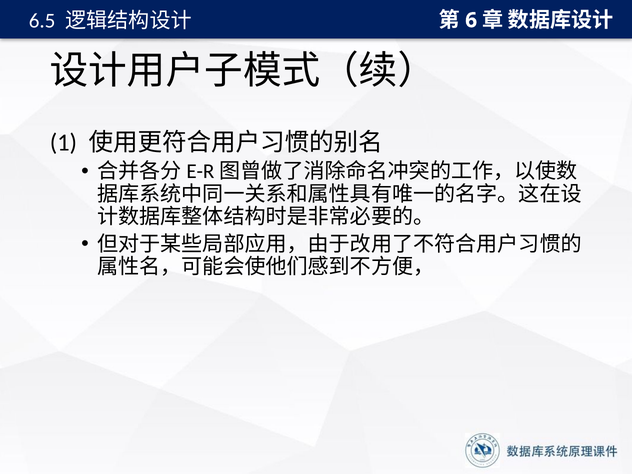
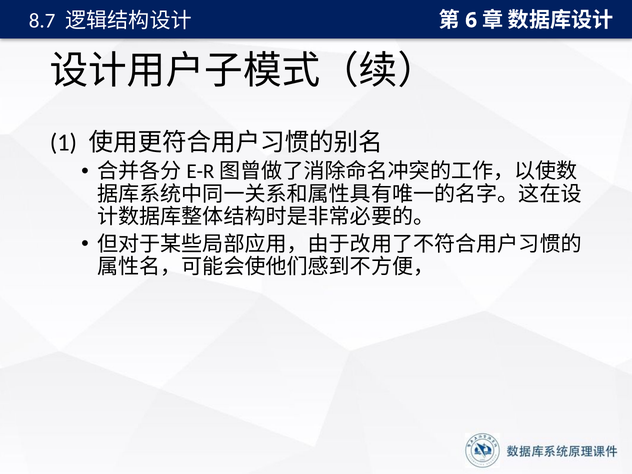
6.5: 6.5 -> 8.7 (42, 21)
